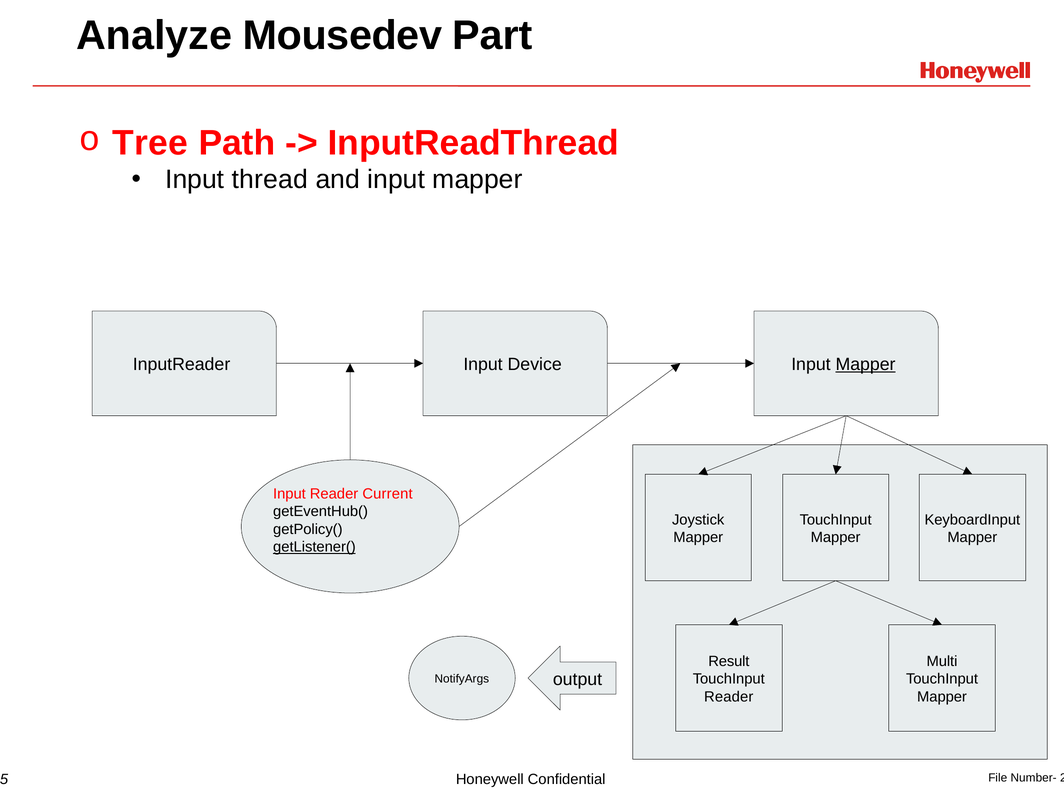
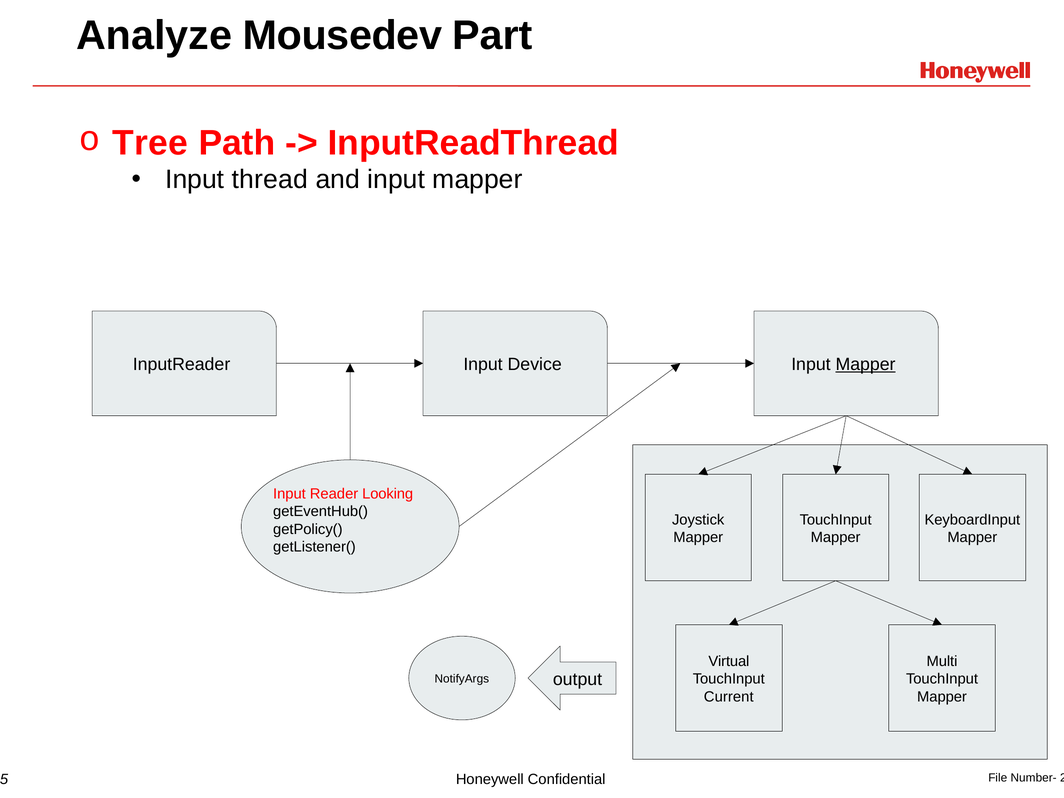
Current: Current -> Looking (388, 494)
getListener( underline: present -> none (314, 547)
Result: Result -> Virtual (729, 661)
Reader: Reader -> Current (729, 697)
